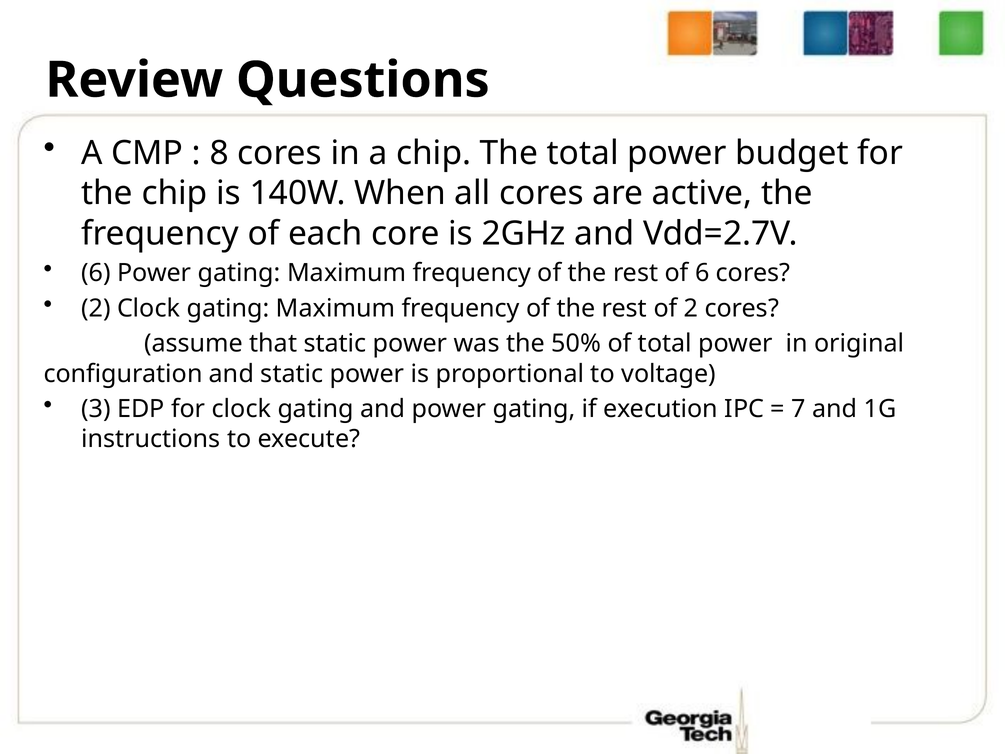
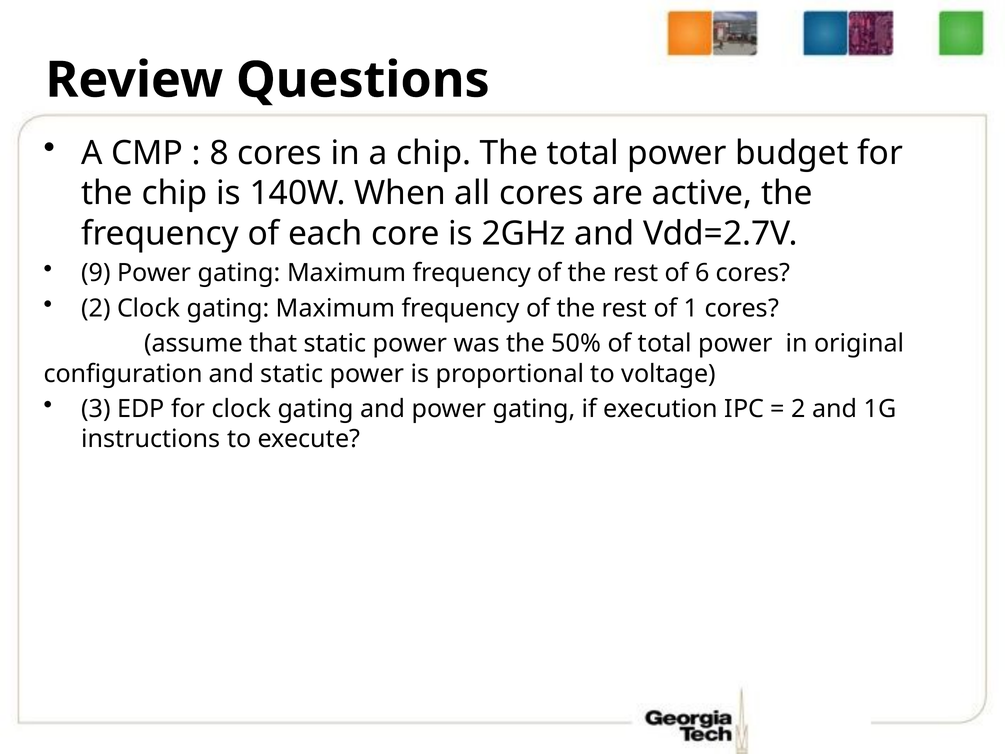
6: 6 -> 9 (96, 273)
of 2: 2 -> 1 (691, 308)
7: 7 -> 2 (799, 409)
